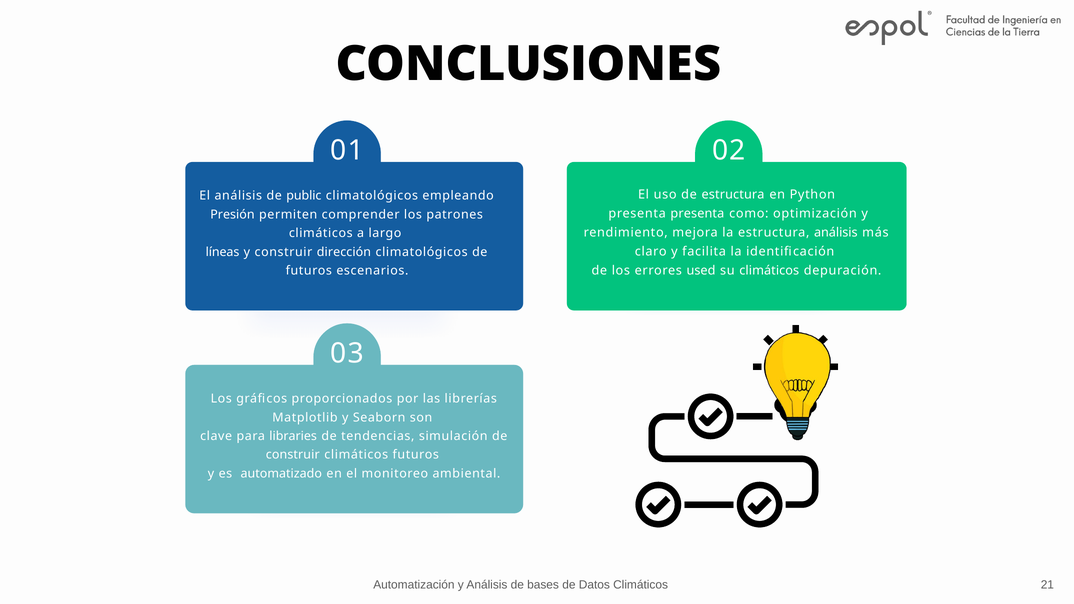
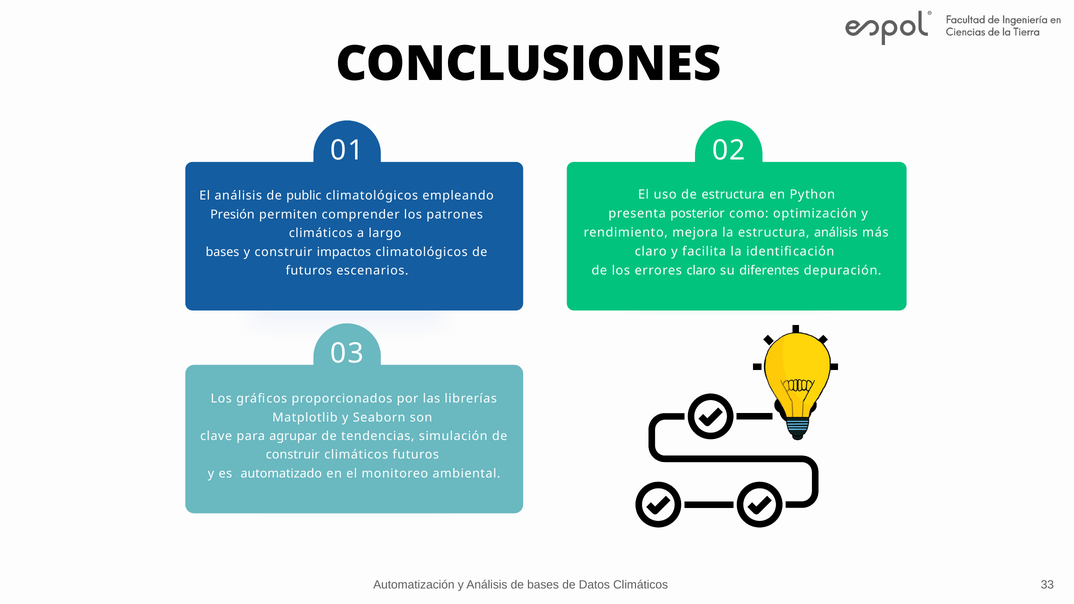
presenta presenta: presenta -> posterior (697, 214)
líneas: líneas -> bases (222, 252)
dirección: dirección -> impactos (344, 252)
errores used: used -> claro (701, 271)
su climáticos: climáticos -> diferentes (769, 271)
libraries: libraries -> agrupar (293, 436)
21: 21 -> 33 (1047, 585)
